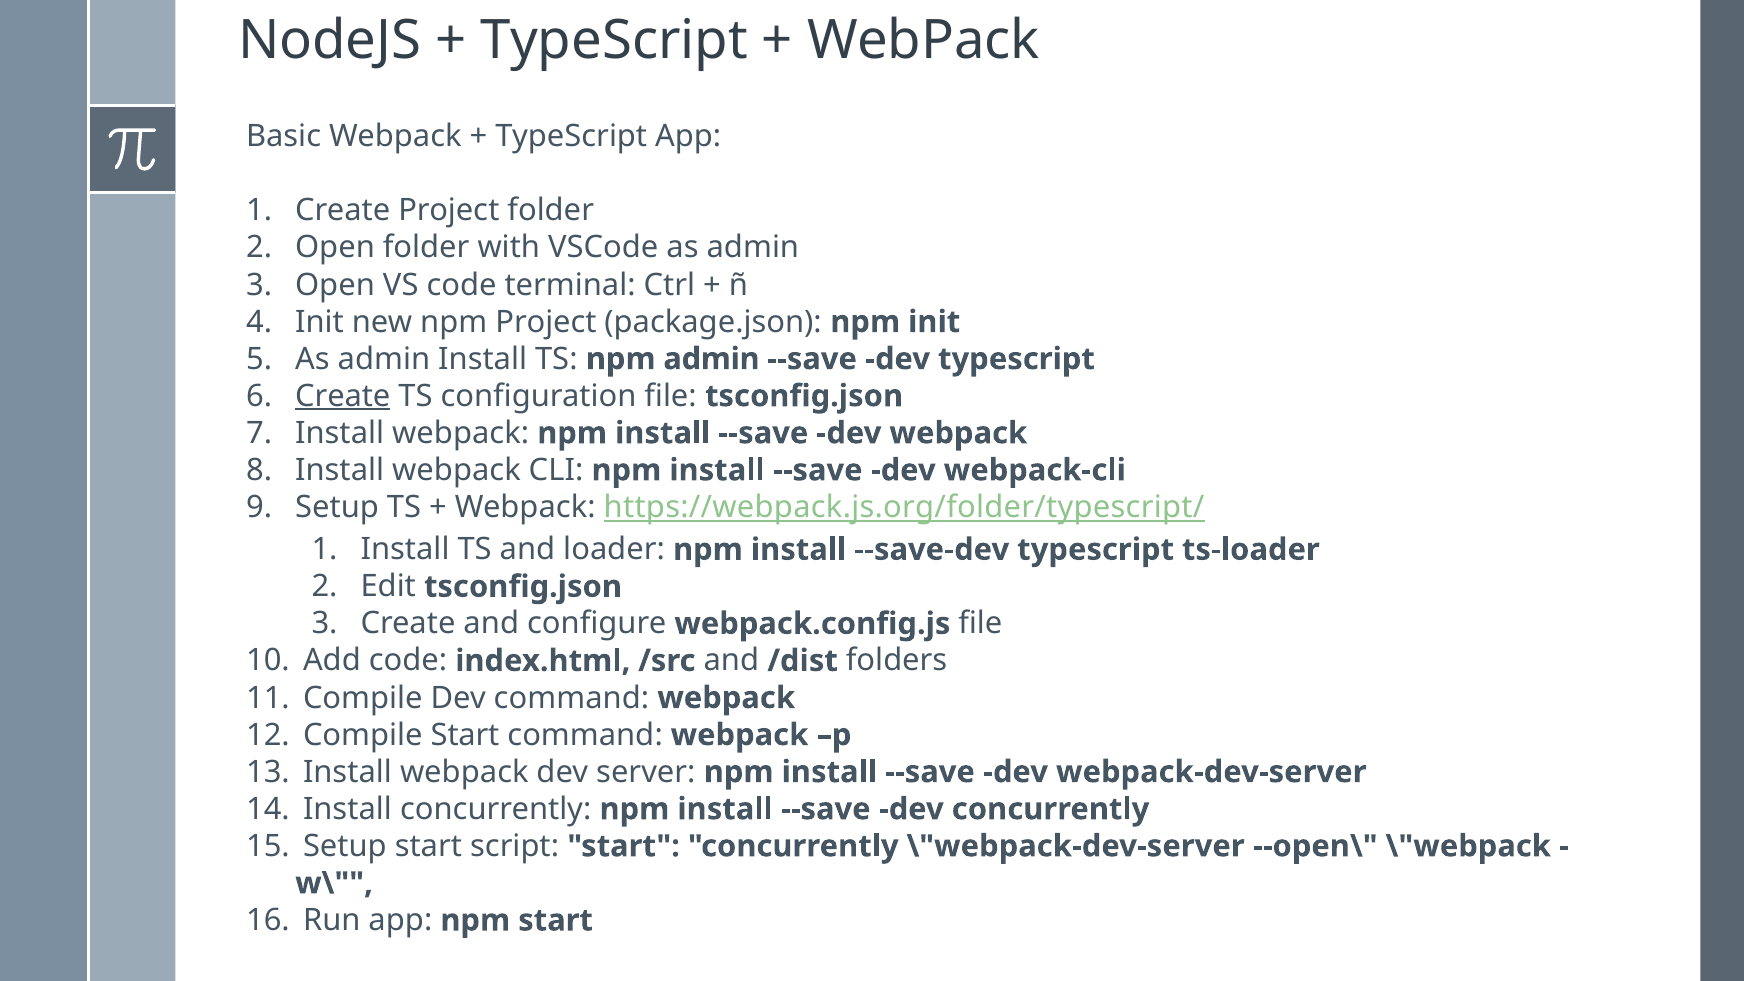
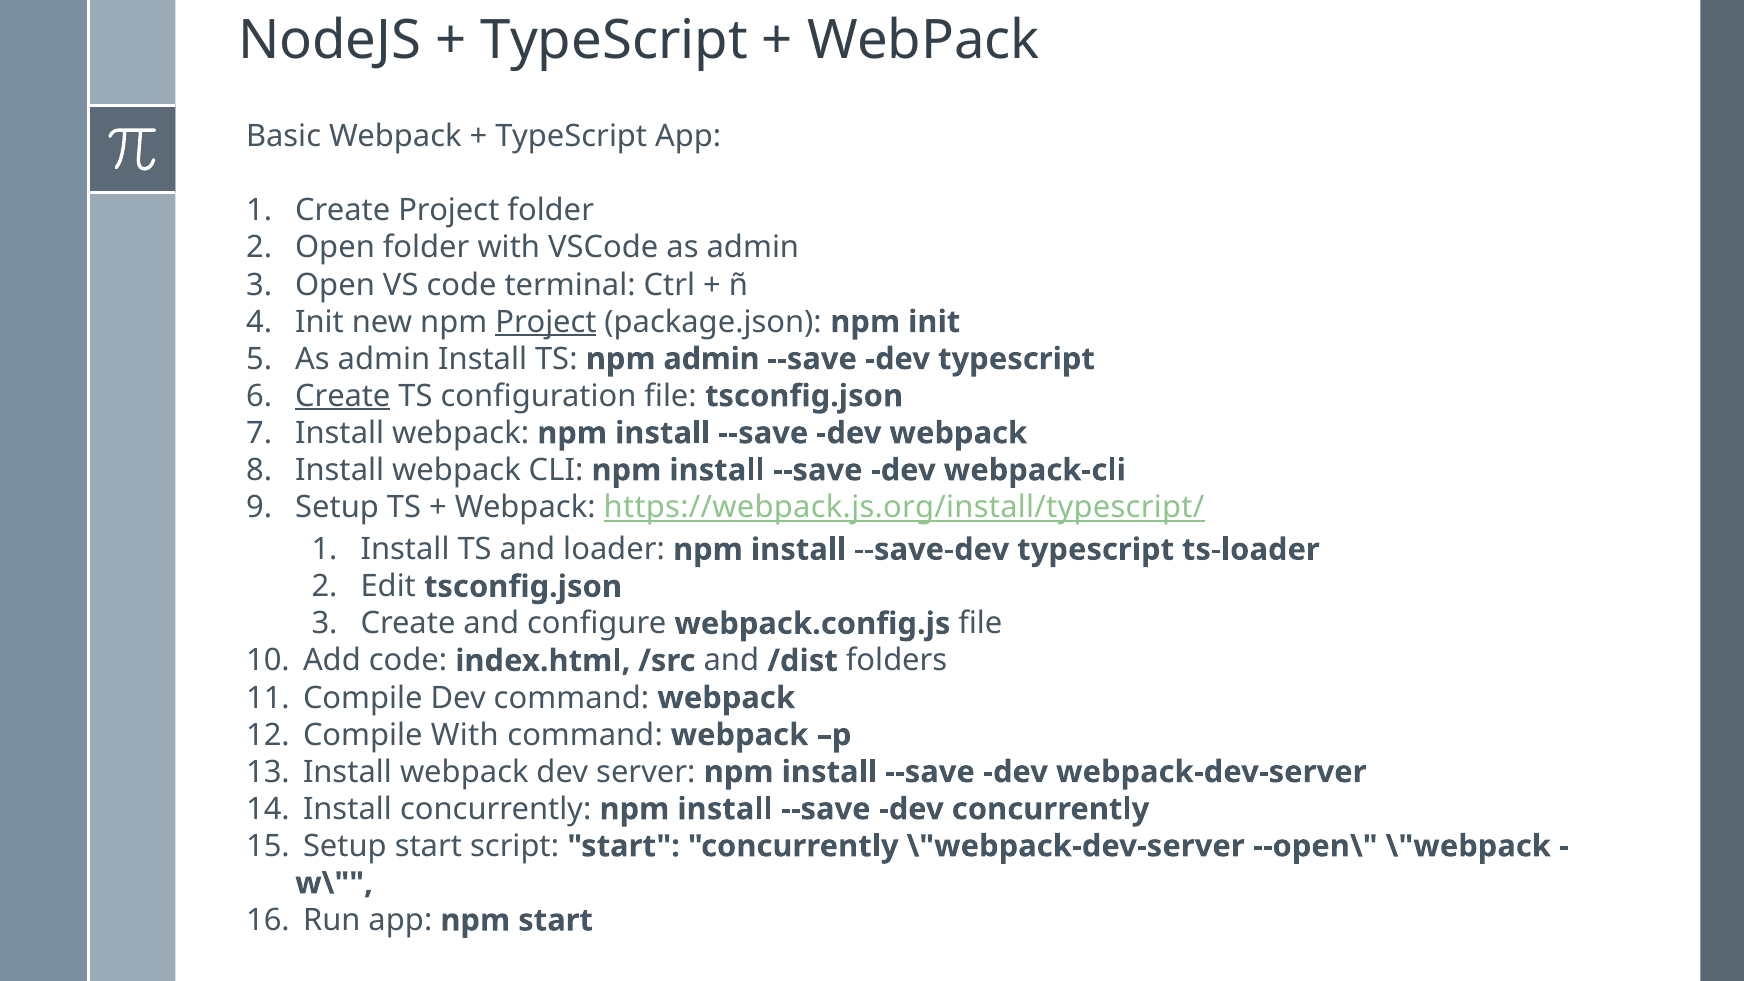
Project underline: none -> present (546, 322)
https://webpack.js.org/folder/typescript/: https://webpack.js.org/folder/typescript/ -> https://webpack.js.org/install/typescript/ (904, 507)
Compile Start: Start -> With (465, 735)
